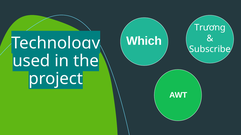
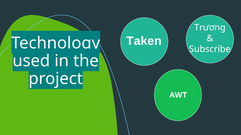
Which: Which -> Taken (144, 41)
